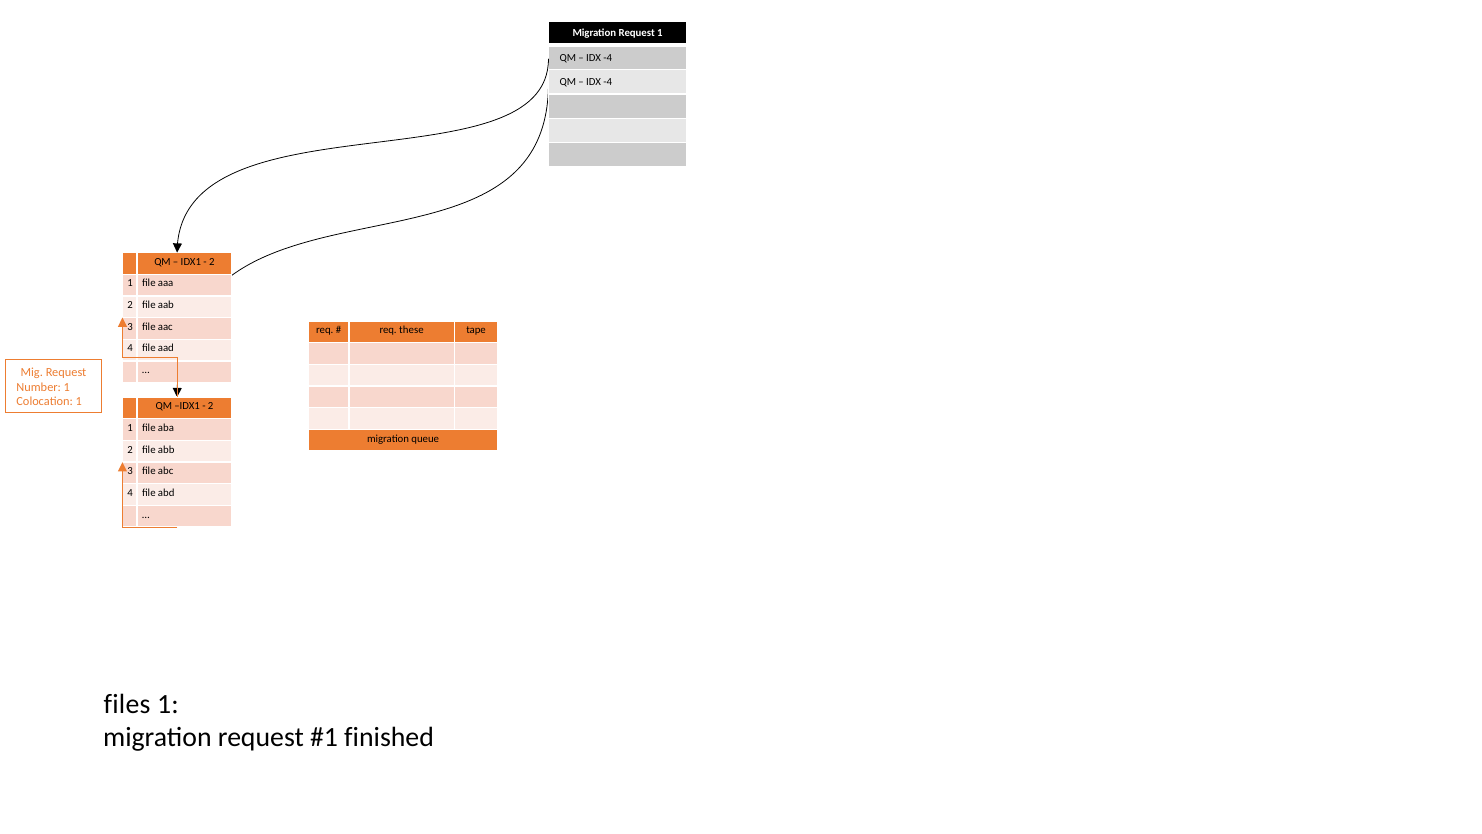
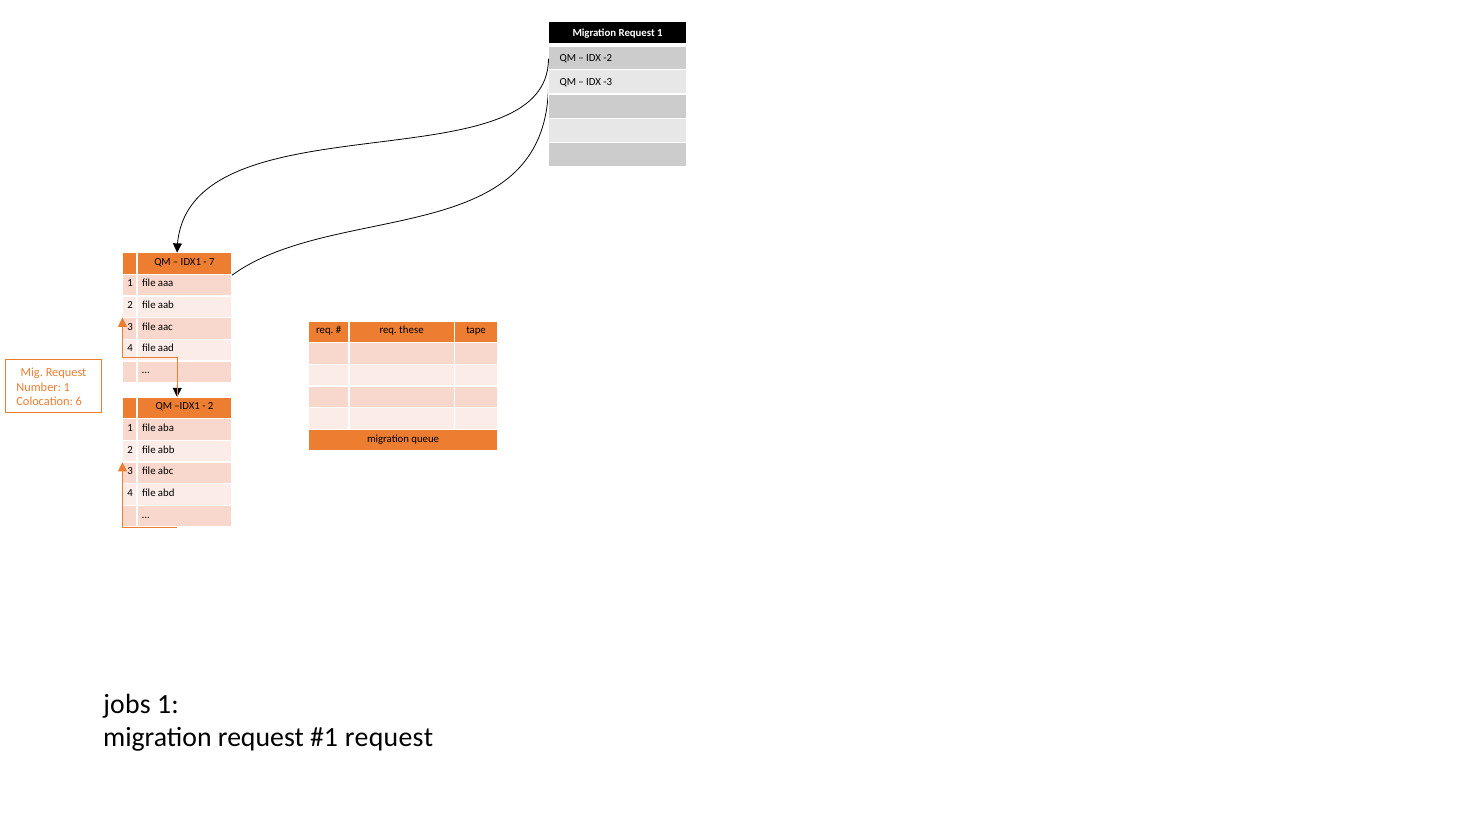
-4: -4 -> -2 (608, 58)
-4: -4 -> -3 (608, 82)
2: 2 -> 7 (212, 262)
Colocation 1: 1 -> 6 (79, 402)
files: files -> jobs (127, 704)
finished: finished -> request (389, 737)
